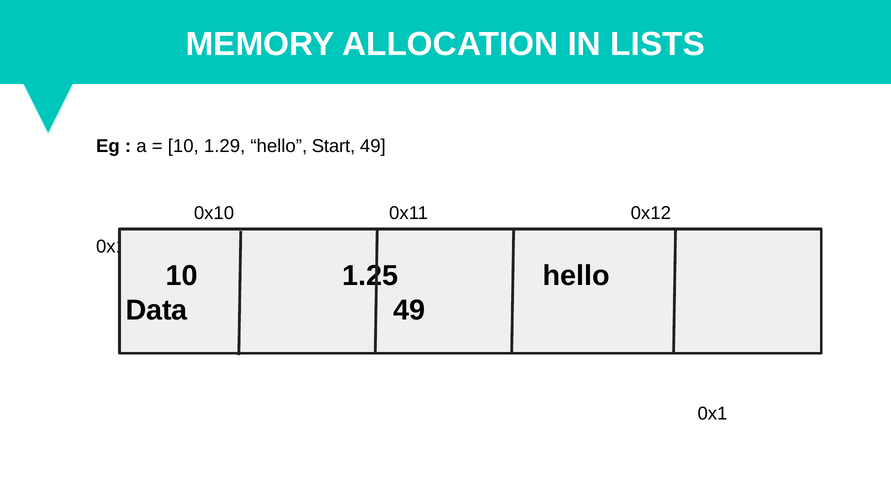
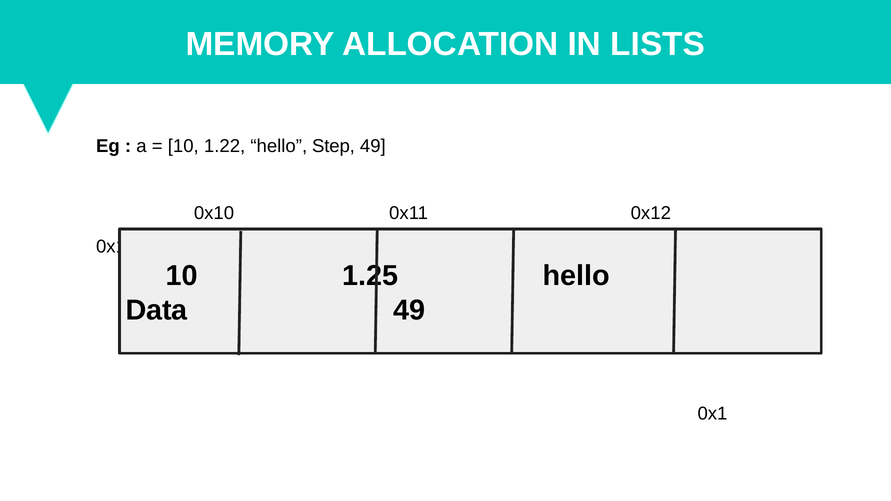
1.29: 1.29 -> 1.22 (225, 146)
Start: Start -> Step (333, 146)
